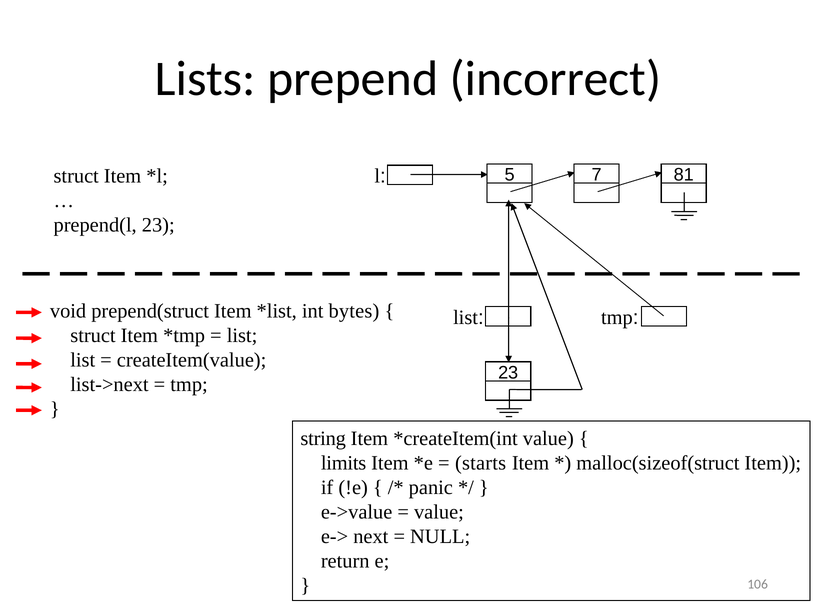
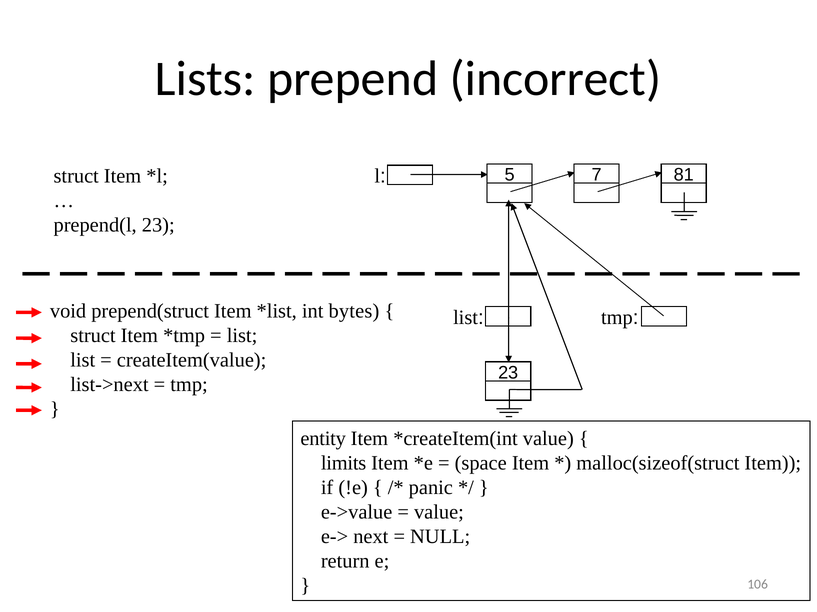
string: string -> entity (323, 439)
starts: starts -> space (481, 464)
